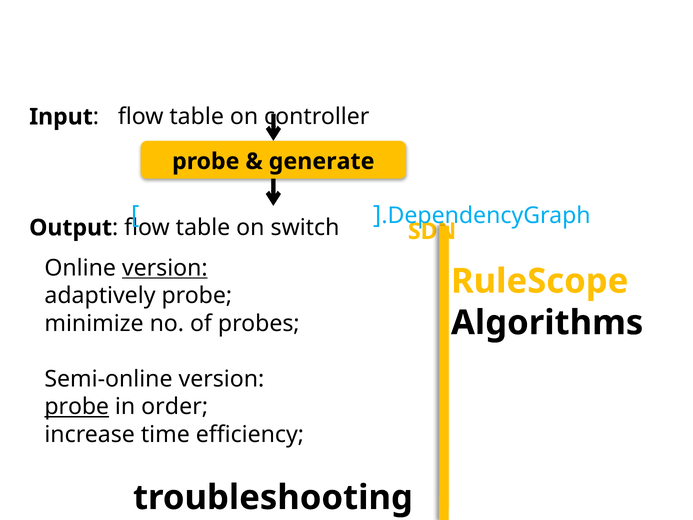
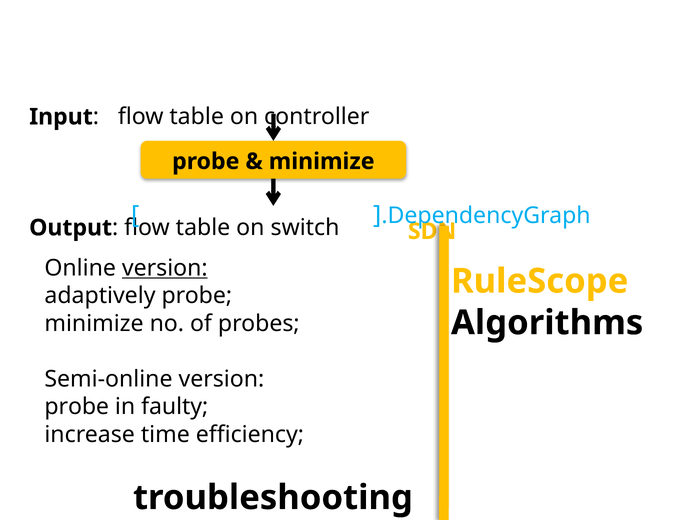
generate: generate -> minimize (322, 161)
probe underline: present -> none (77, 407)
in order: order -> faulty (175, 407)
